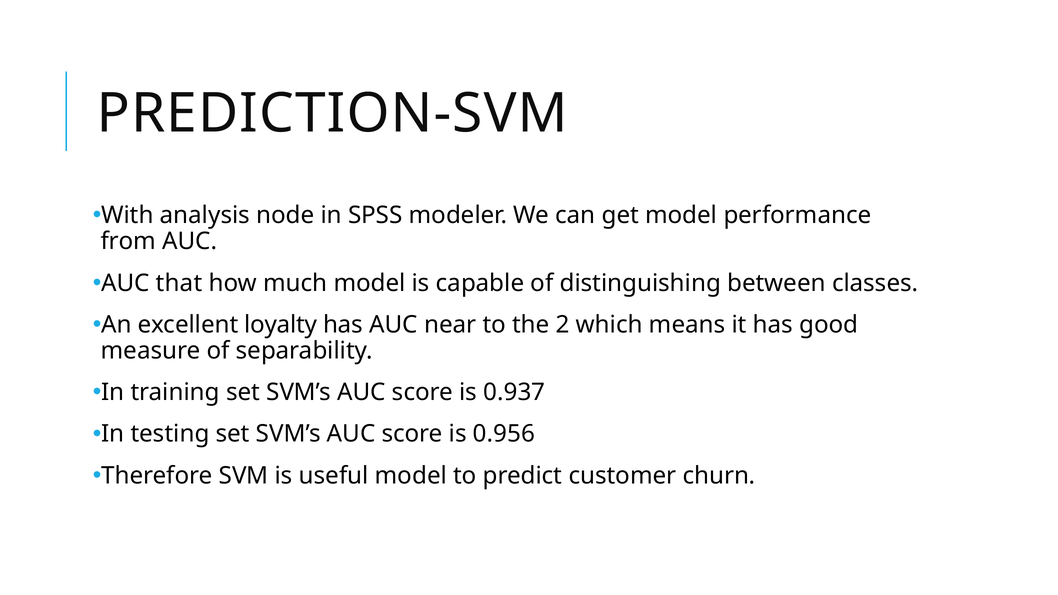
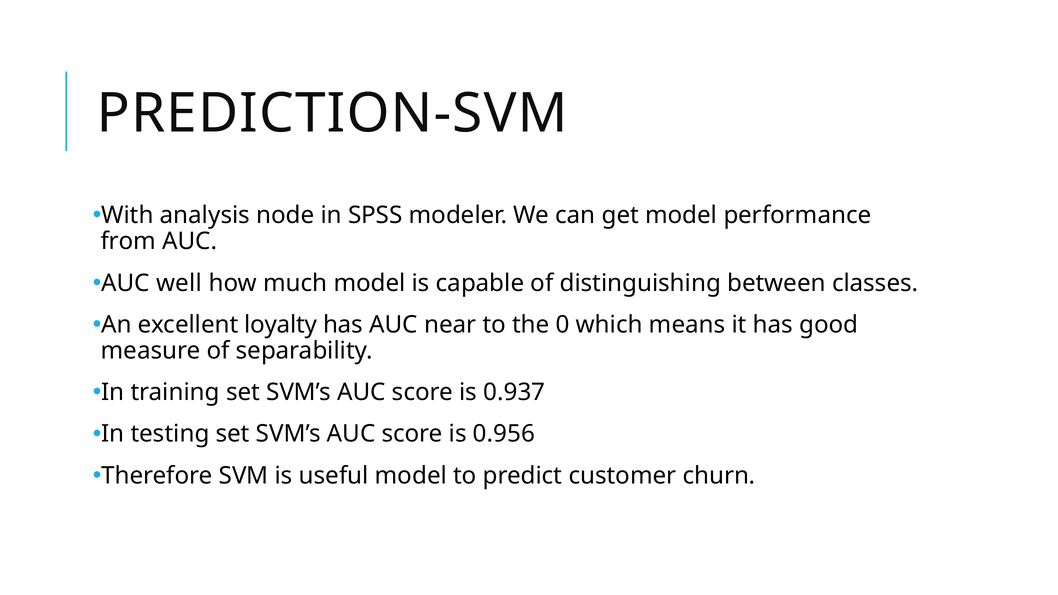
that: that -> well (179, 283)
2: 2 -> 0 (563, 325)
